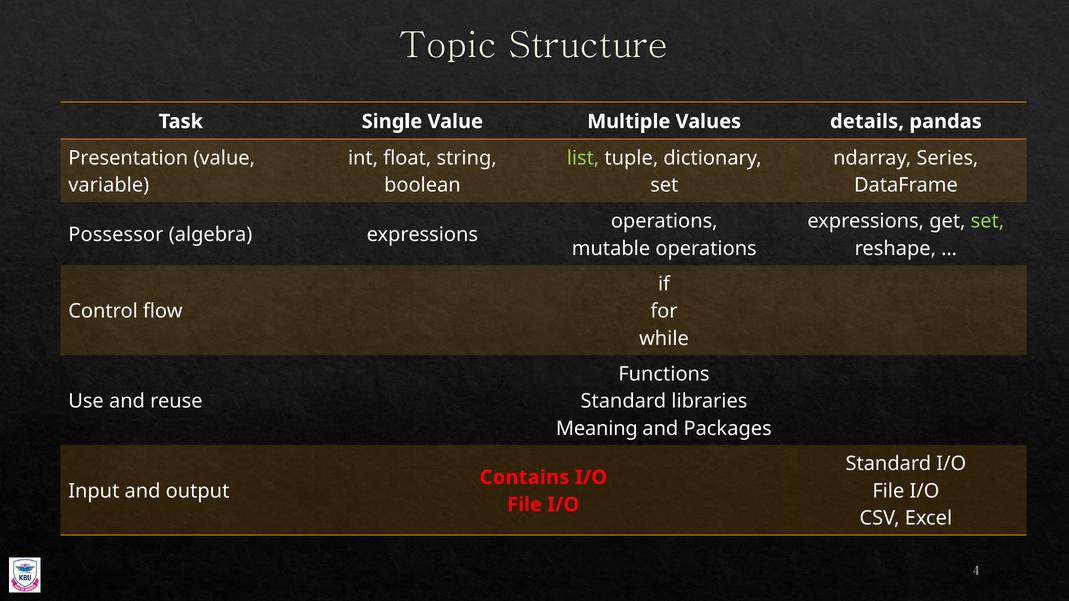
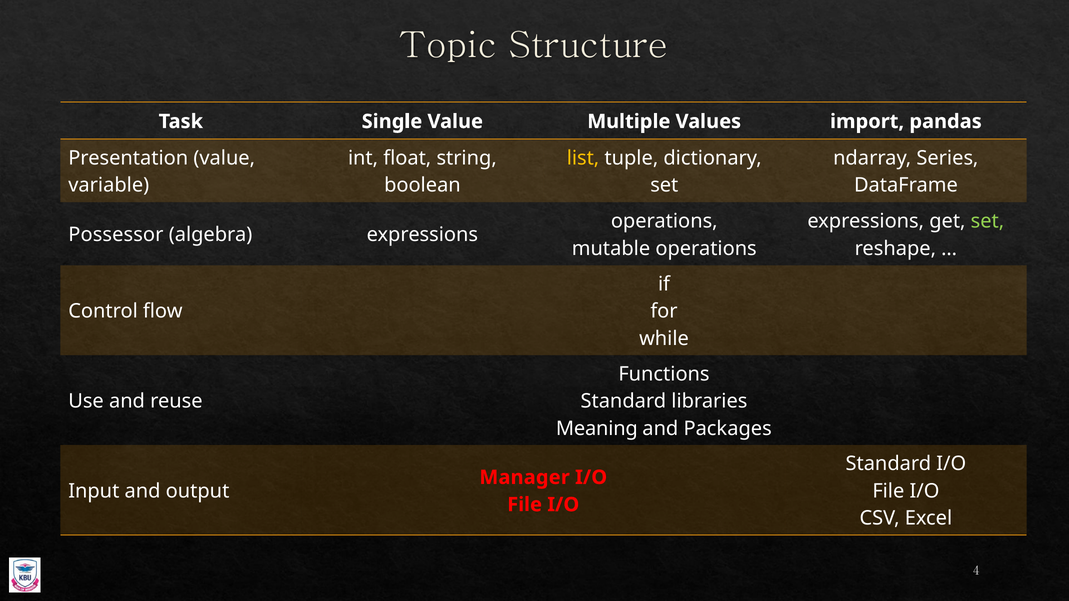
details: details -> import (867, 122)
list colour: light green -> yellow (583, 158)
Contains: Contains -> Manager (525, 478)
